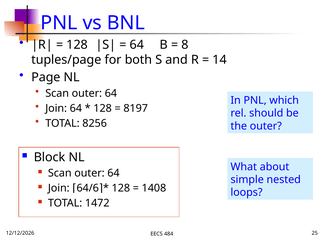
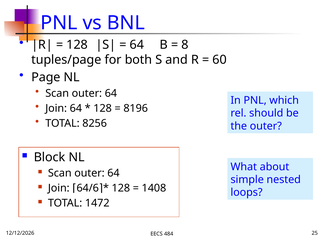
14: 14 -> 60 (220, 60)
8197: 8197 -> 8196 (136, 108)
